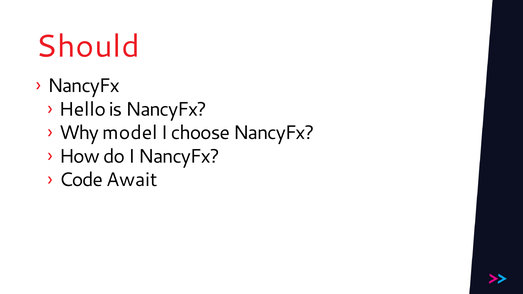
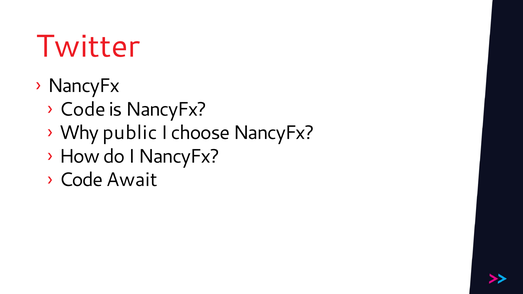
Should: Should -> Twitter (88, 47)
Hello: Hello -> Code (82, 109)
model: model -> public (130, 133)
